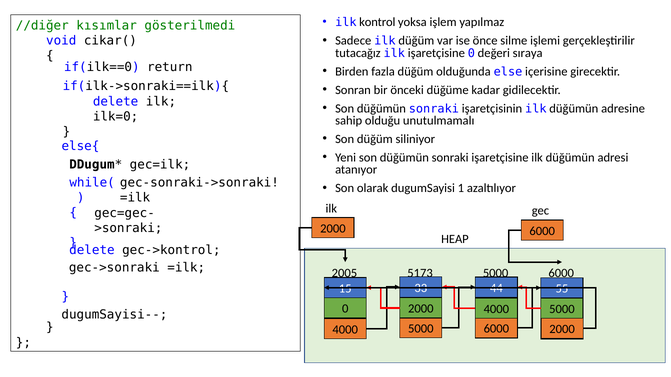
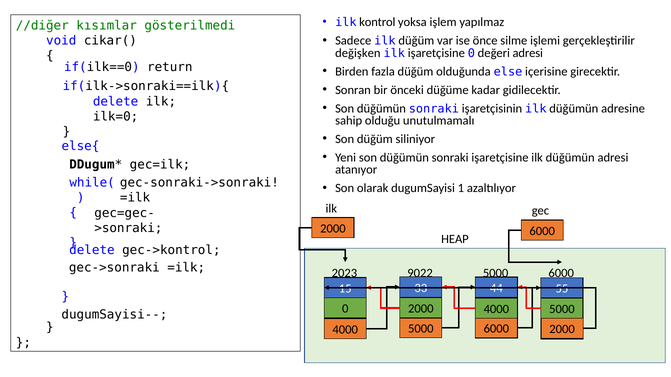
tutacağız: tutacağız -> değişken (358, 53)
değeri sıraya: sıraya -> adresi (528, 53)
2005: 2005 -> 2023 (344, 273)
5173: 5173 -> 9022 (420, 273)
